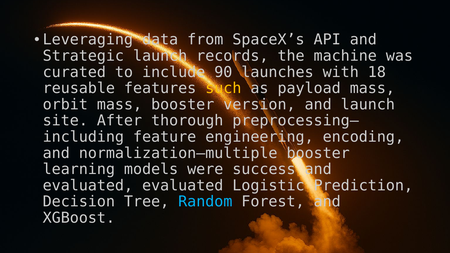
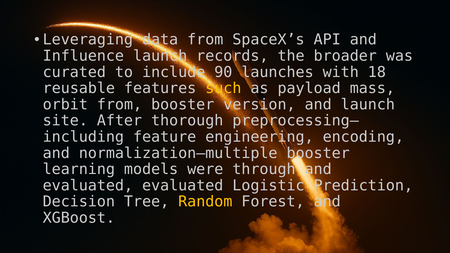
Strategic: Strategic -> Influence (83, 56)
machine: machine -> broader (345, 56)
orbit mass: mass -> from (119, 105)
success: success -> through (264, 169)
Random colour: light blue -> yellow (205, 202)
